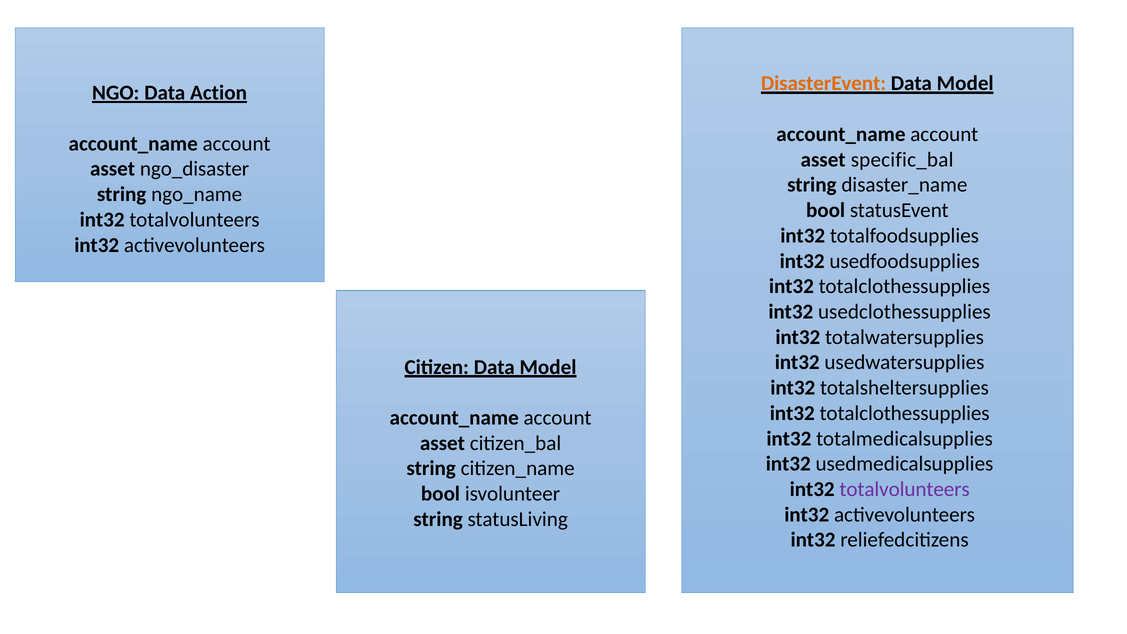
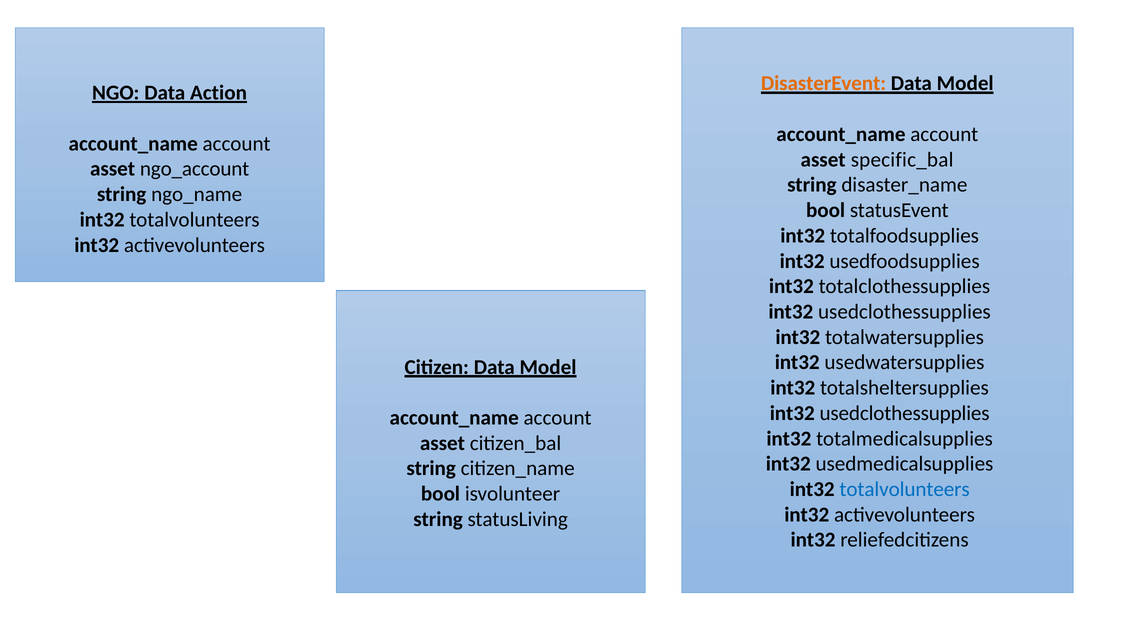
ngo_disaster: ngo_disaster -> ngo_account (195, 169)
totalclothessupplies: totalclothessupplies -> usedclothessupplies (905, 413)
totalvolunteers colour: purple -> blue (905, 489)
